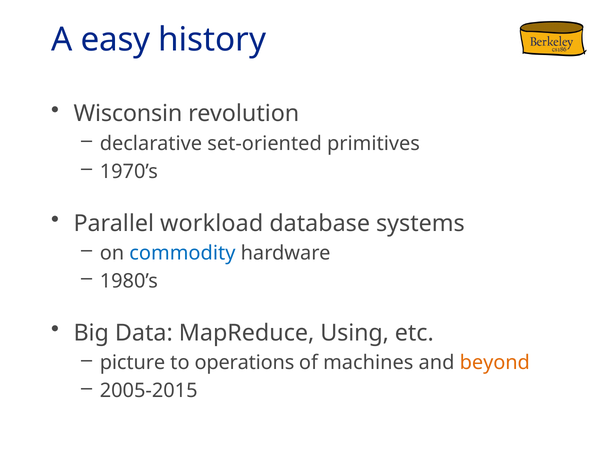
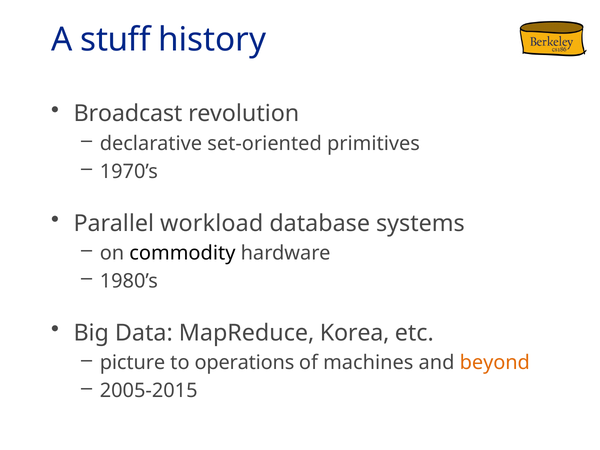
easy: easy -> stuff (115, 40)
Wisconsin: Wisconsin -> Broadcast (128, 114)
commodity colour: blue -> black (182, 253)
Using: Using -> Korea (355, 333)
